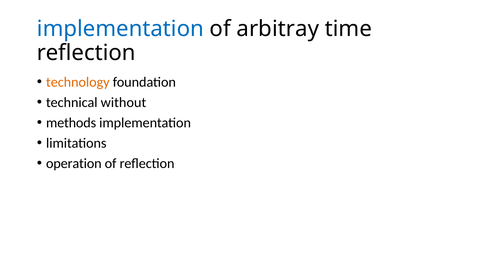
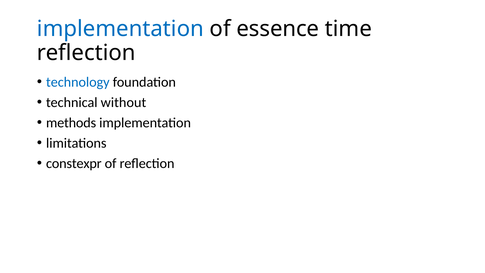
arbitray: arbitray -> essence (278, 29)
technology colour: orange -> blue (78, 82)
operation: operation -> constexpr (74, 163)
